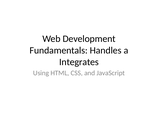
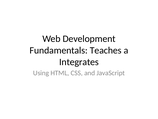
Handles: Handles -> Teaches (106, 50)
